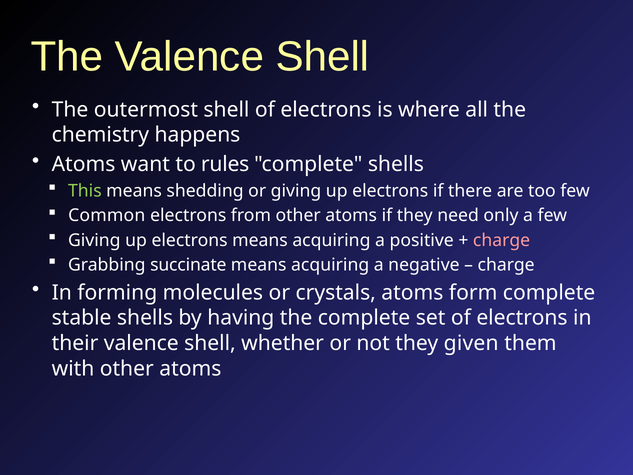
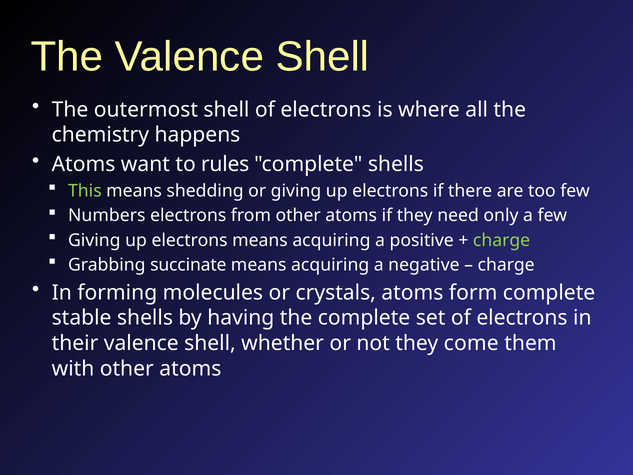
Common: Common -> Numbers (107, 215)
charge colour: pink -> light green (502, 240)
given: given -> come (471, 343)
